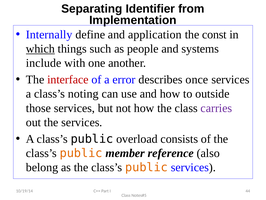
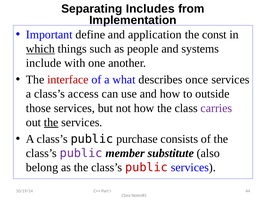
Identifier: Identifier -> Includes (150, 9)
Internally: Internally -> Important (49, 35)
error: error -> what (124, 79)
noting: noting -> access (83, 94)
the underline: none -> present (51, 122)
overload: overload -> purchase (137, 139)
public colour: orange -> purple (81, 153)
reference: reference -> substitute (171, 153)
public colour: orange -> red (147, 167)
